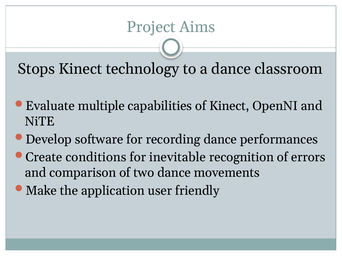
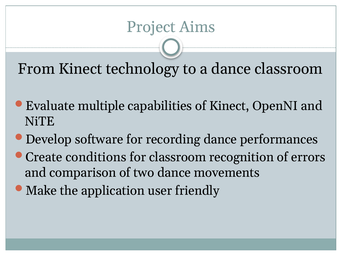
Stops: Stops -> From (36, 69)
for inevitable: inevitable -> classroom (178, 158)
